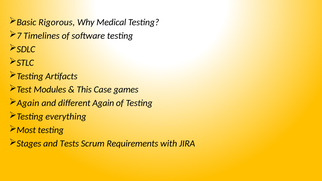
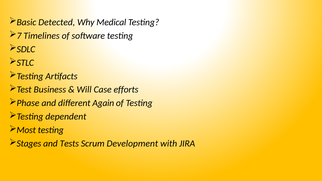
Rigorous: Rigorous -> Detected (57, 22)
Modules: Modules -> Business (50, 90)
This: This -> Will (84, 90)
games: games -> efforts (126, 90)
Again: Again -> Phase (28, 103)
everything: everything -> dependent (66, 117)
Requirements: Requirements -> Development (132, 144)
